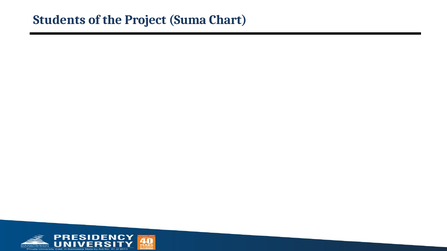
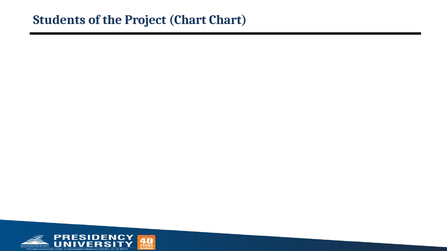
Project Suma: Suma -> Chart (188, 20)
